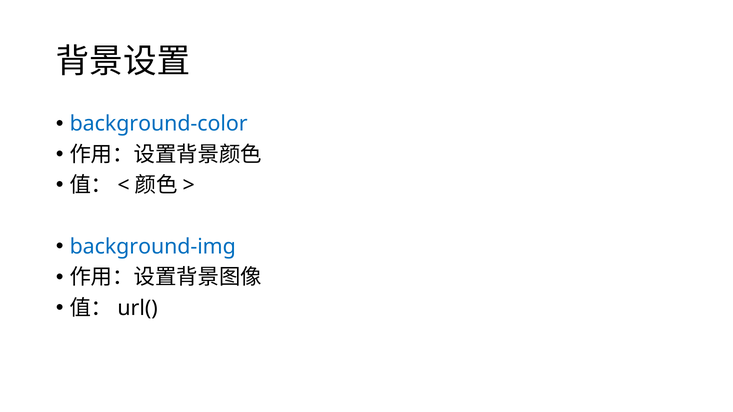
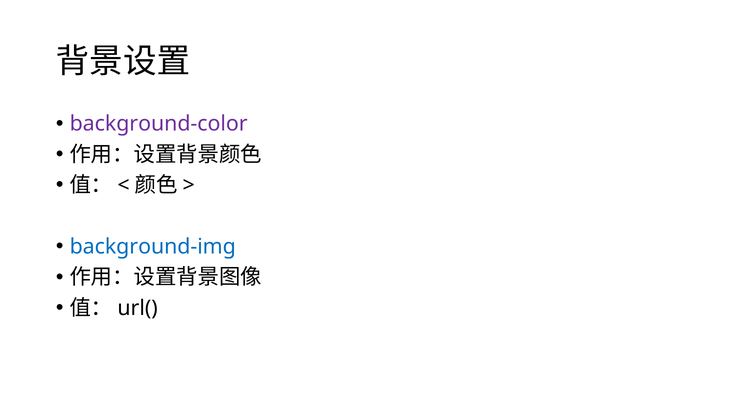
background-color colour: blue -> purple (159, 124)
